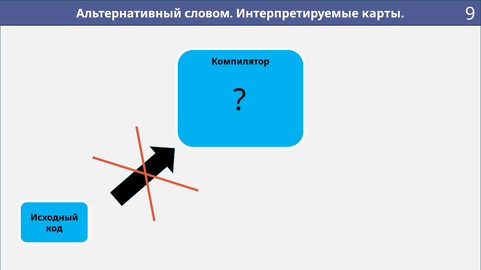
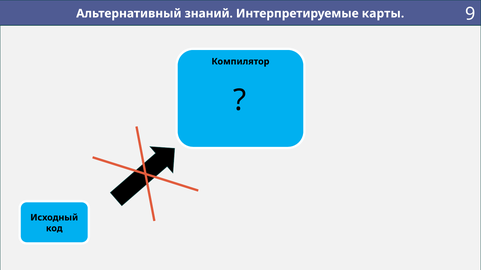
словом: словом -> знаний (209, 14)
